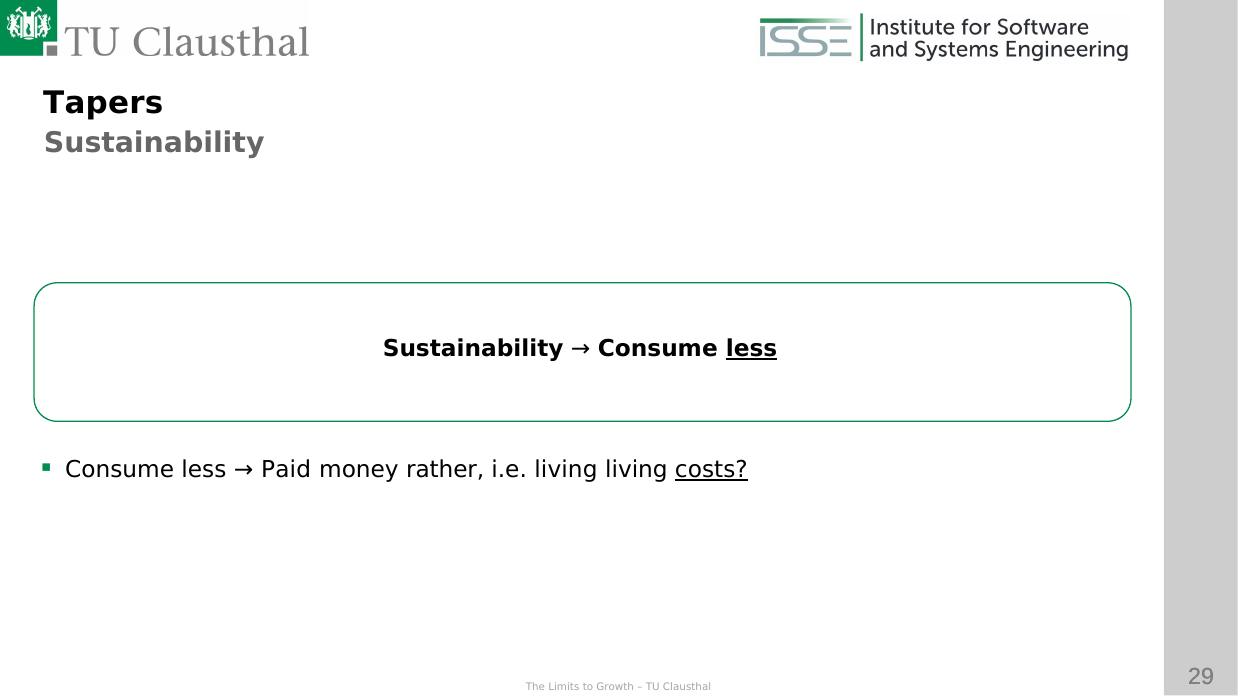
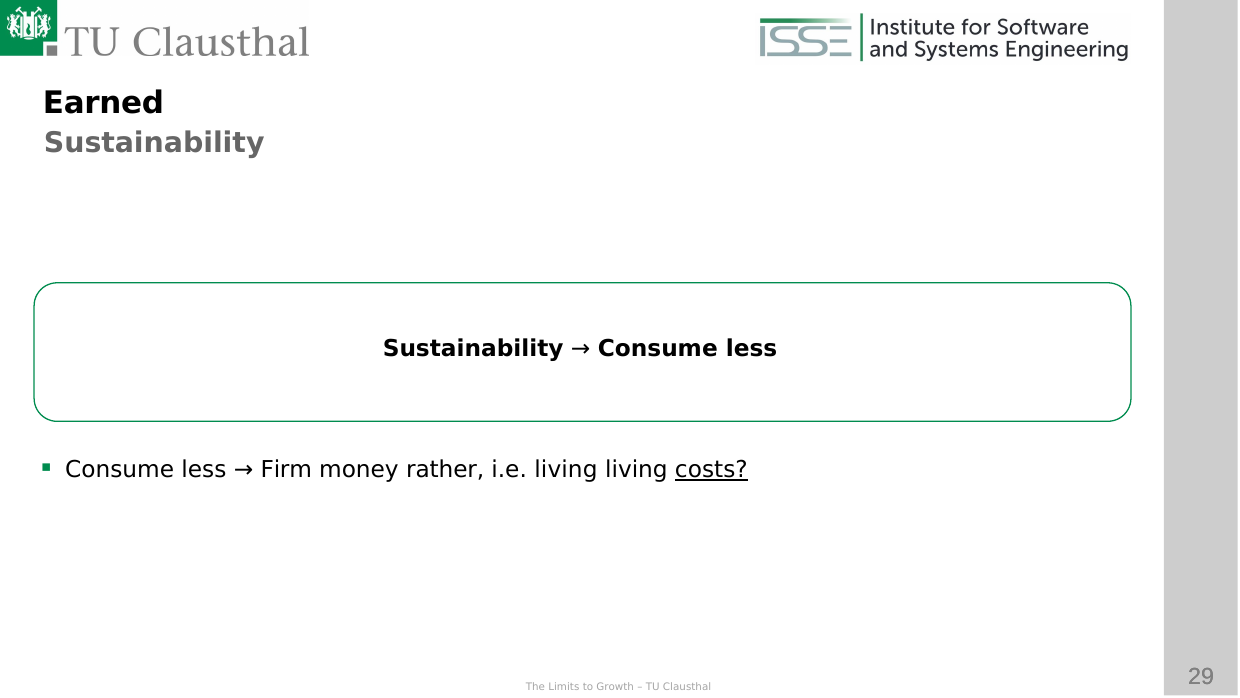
Tapers: Tapers -> Earned (103, 103)
less underline: present -> none (752, 349)
Paid: Paid -> Firm (286, 470)
